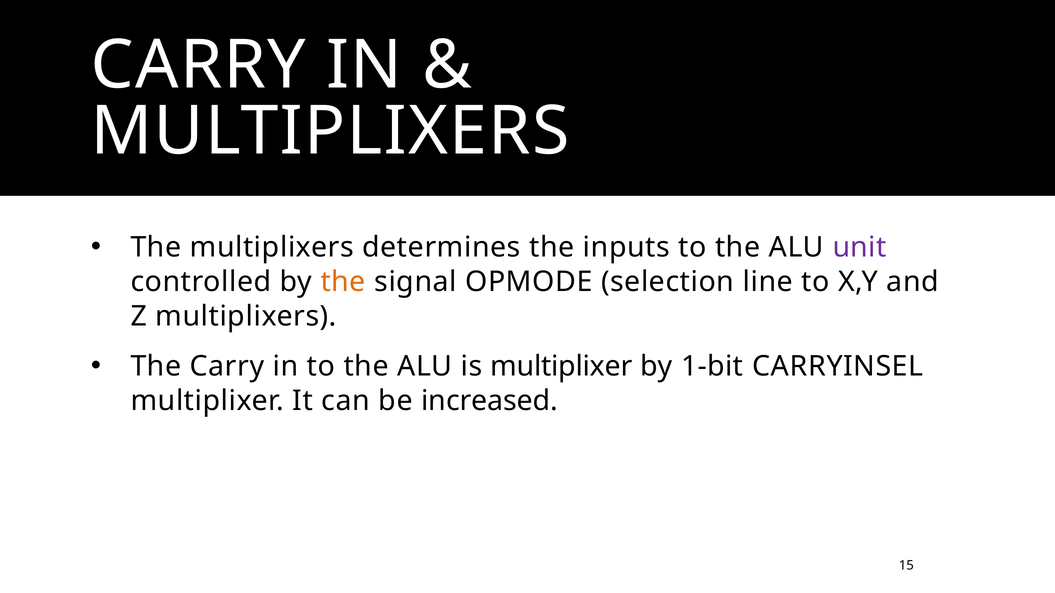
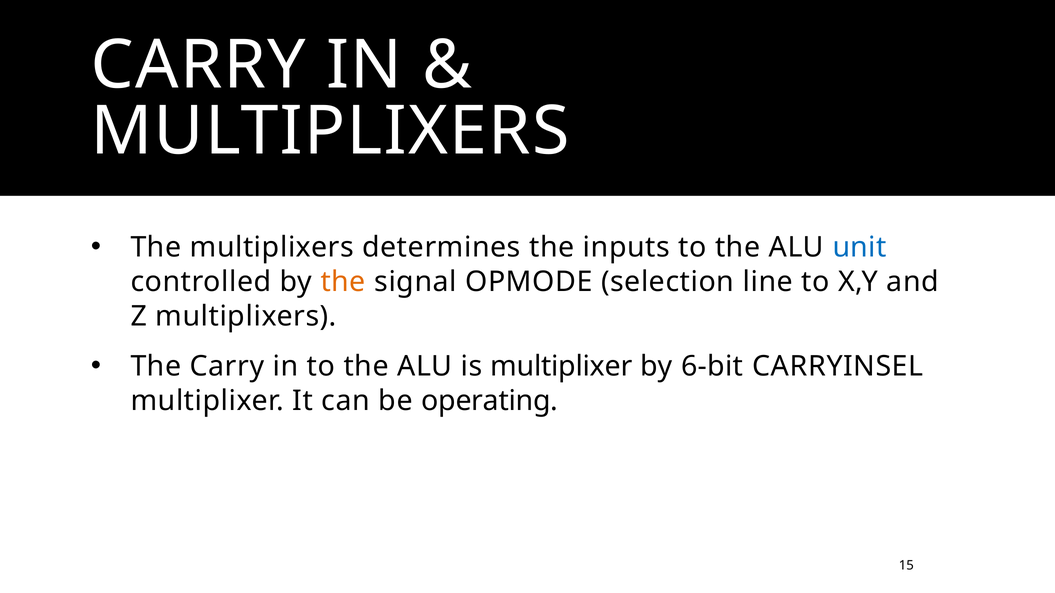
unit colour: purple -> blue (859, 247)
1-bit: 1-bit -> 6-bit (712, 367)
increased: increased -> operating (490, 401)
